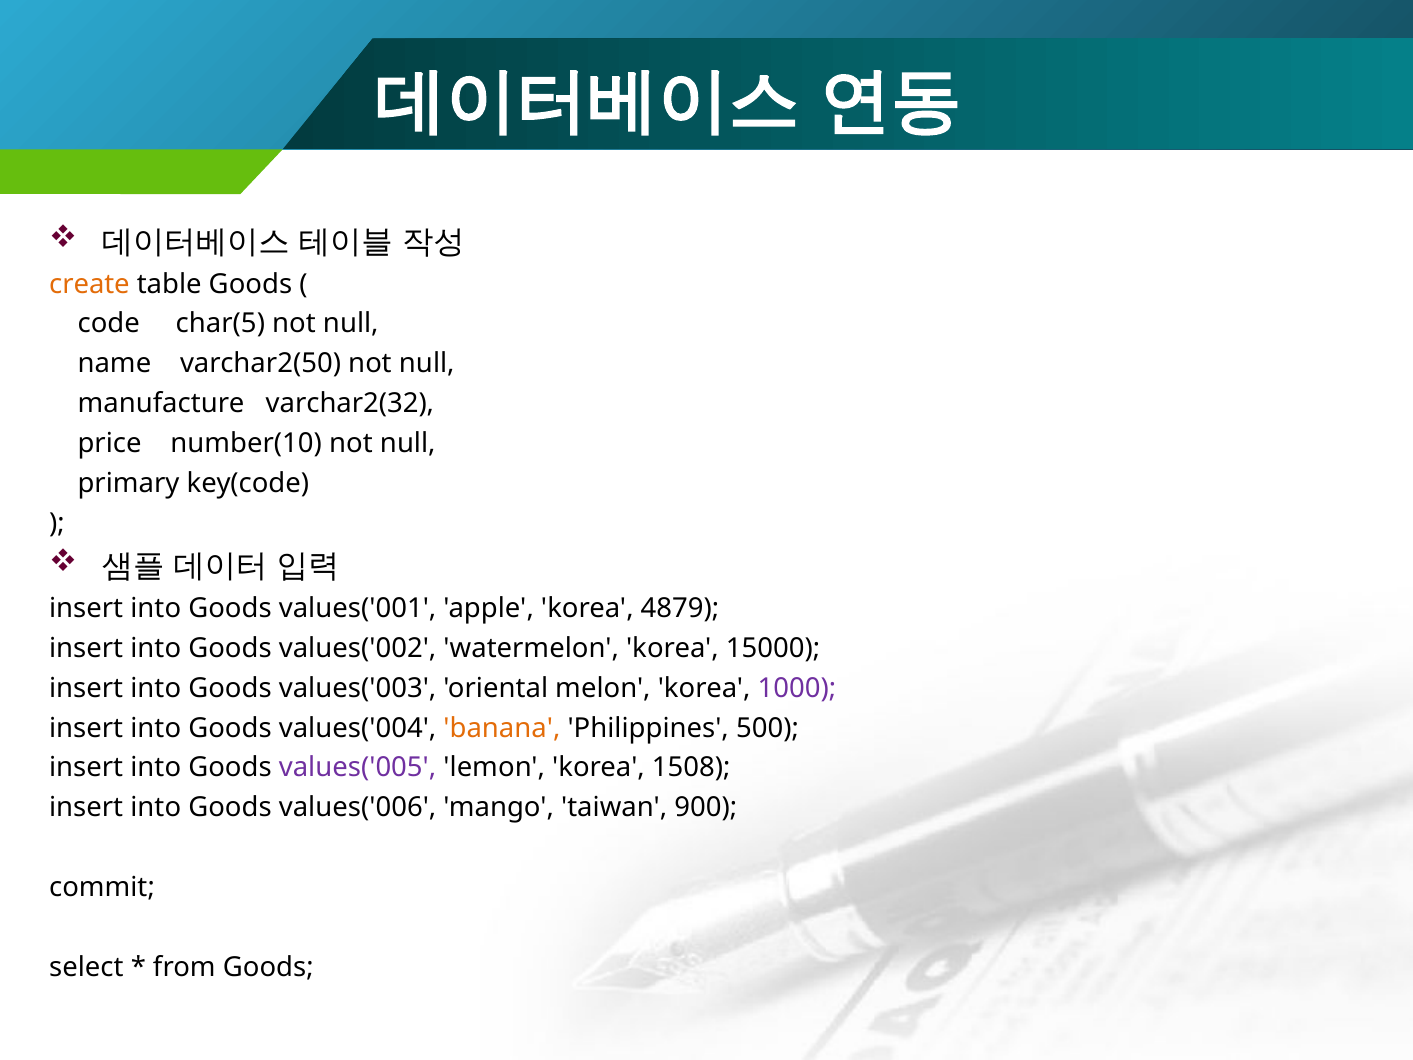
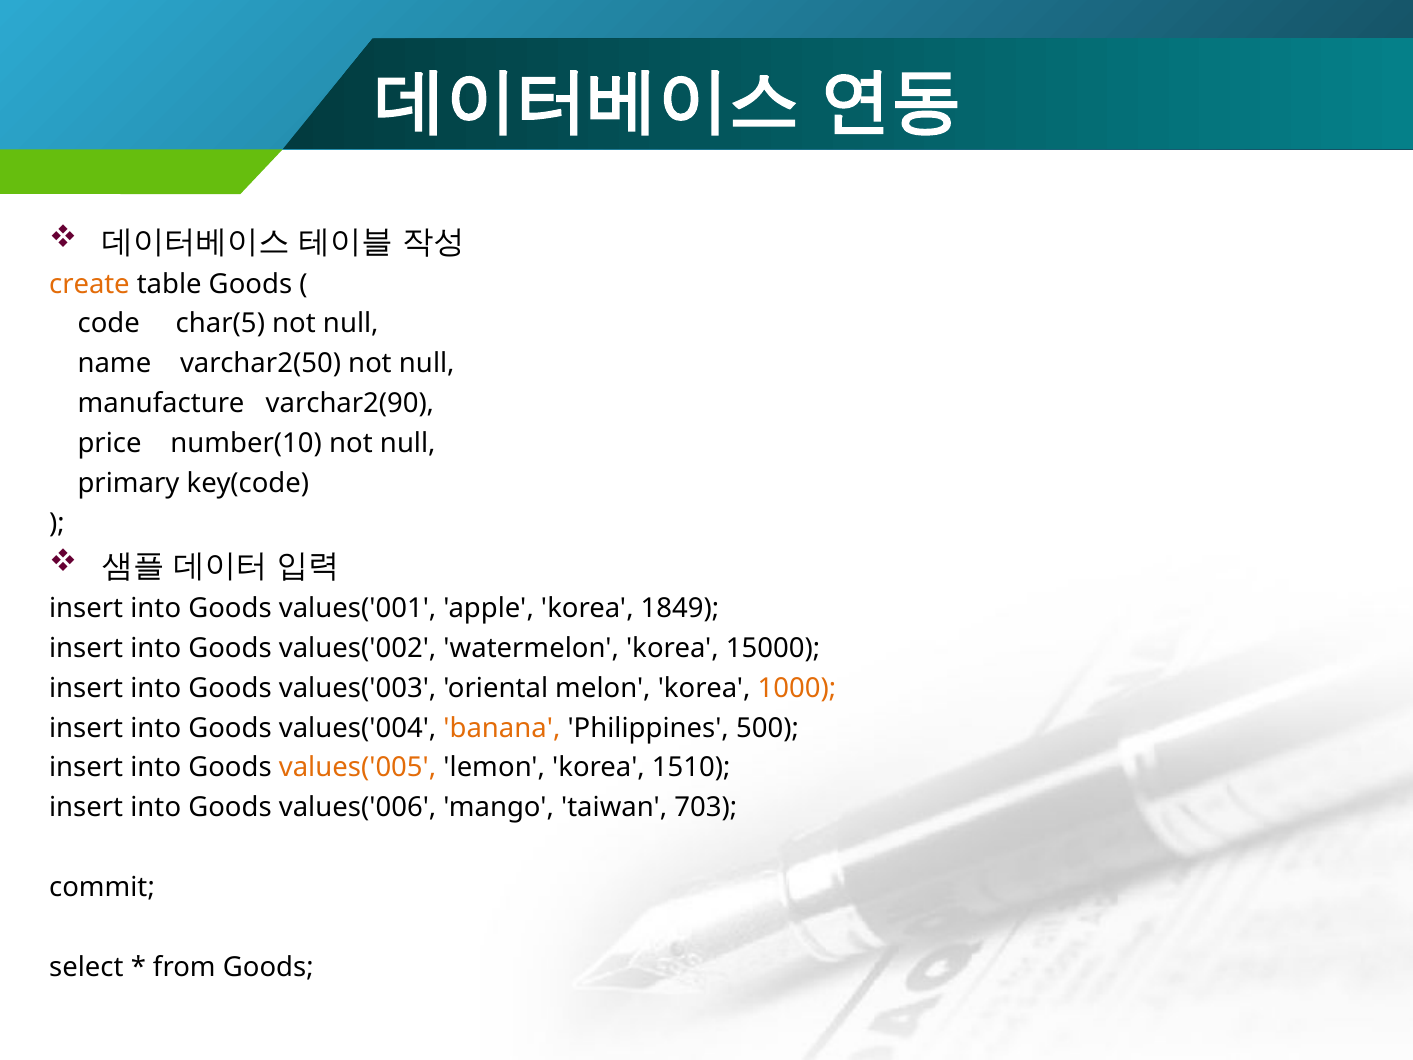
varchar2(32: varchar2(32 -> varchar2(90 (350, 403)
4879: 4879 -> 1849 (680, 608)
1000 colour: purple -> orange (797, 688)
values('005 colour: purple -> orange (358, 768)
1508: 1508 -> 1510 (691, 768)
900: 900 -> 703 (706, 807)
